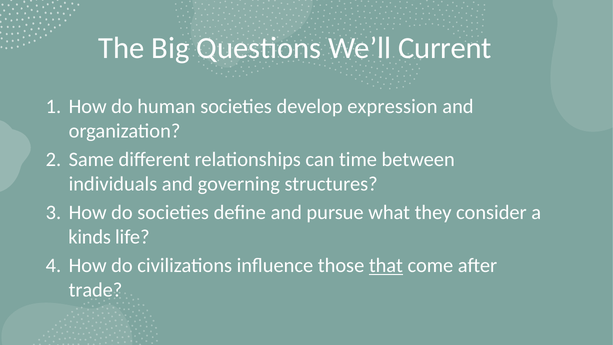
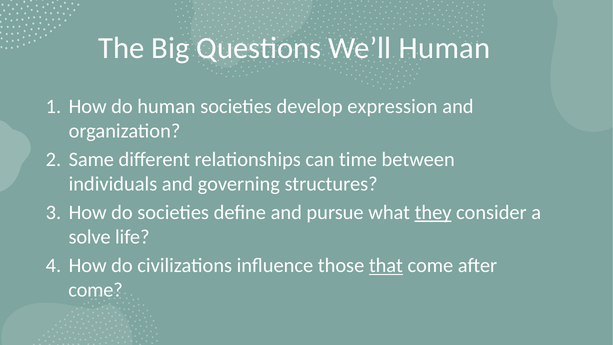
We’ll Current: Current -> Human (445, 48)
they underline: none -> present (433, 212)
kinds: kinds -> solve (90, 237)
trade: trade -> come (96, 290)
